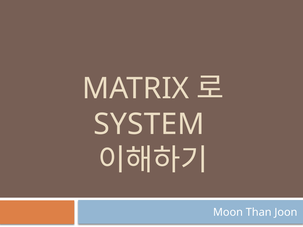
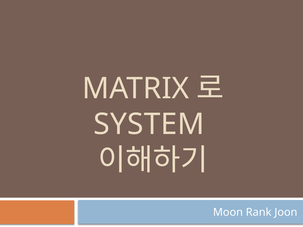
Than: Than -> Rank (259, 213)
